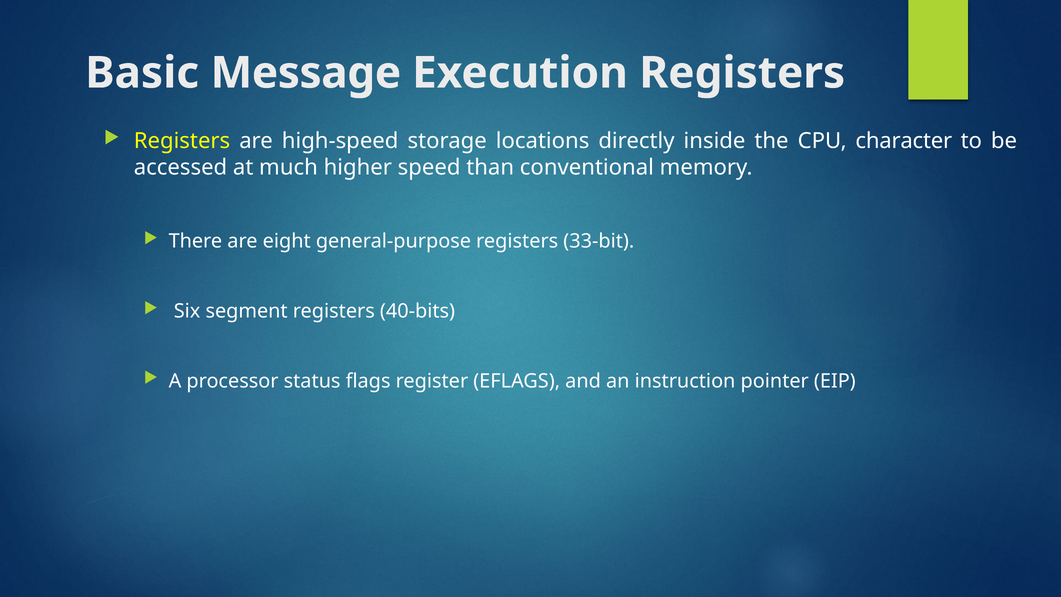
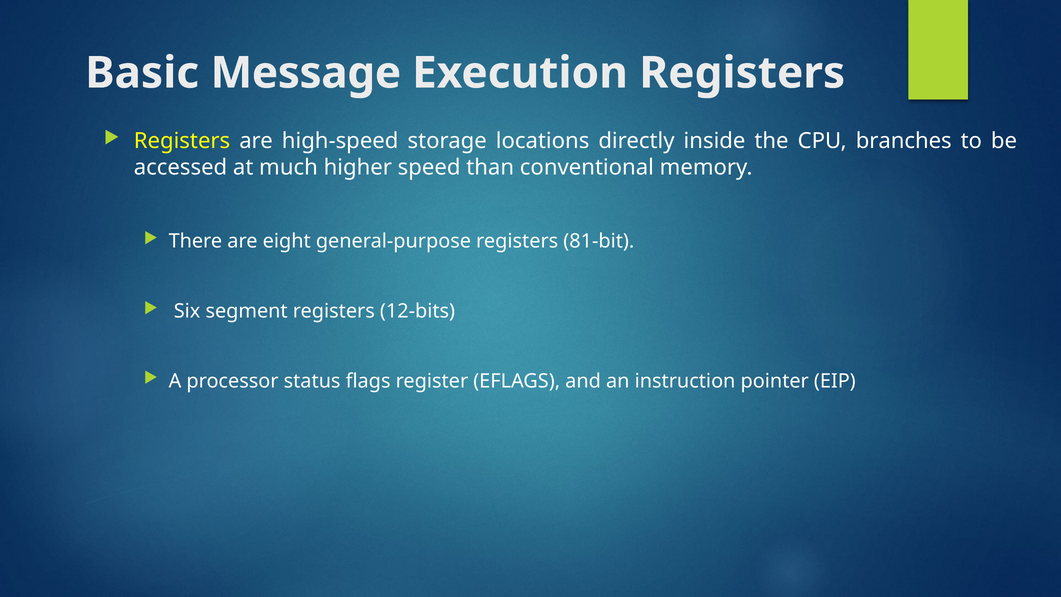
character: character -> branches (904, 141)
33-bit: 33-bit -> 81-bit (599, 241)
40-bits: 40-bits -> 12-bits (418, 311)
